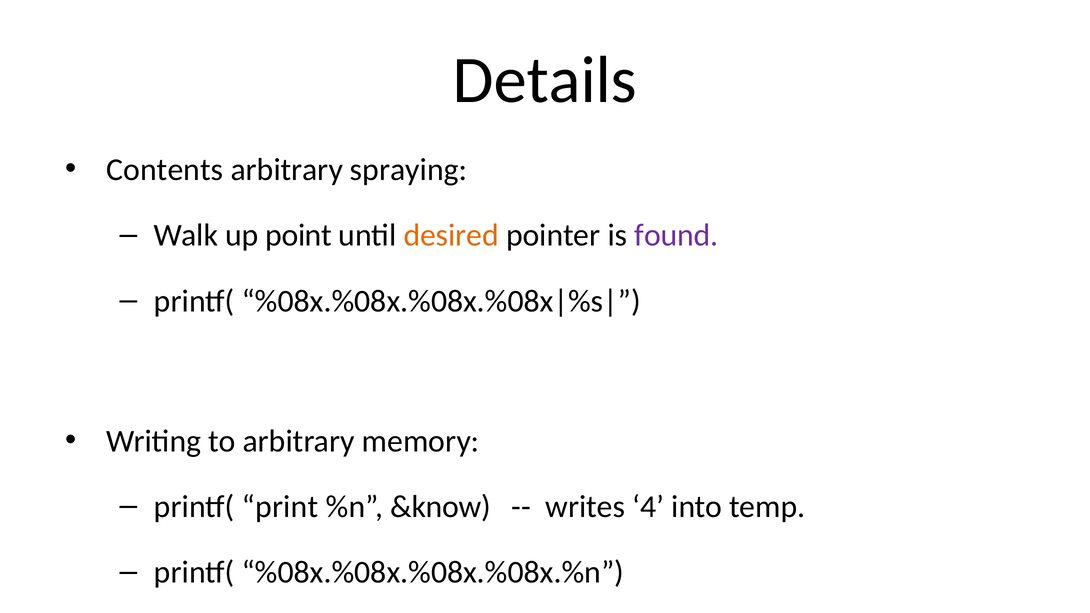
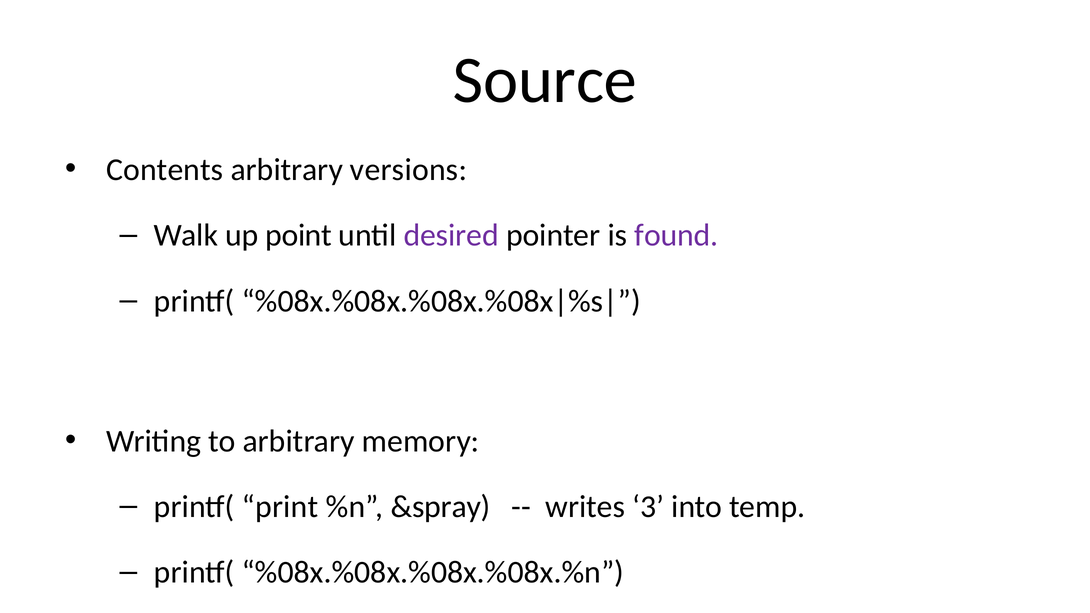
Details: Details -> Source (545, 80)
spraying: spraying -> versions (409, 170)
desired colour: orange -> purple (451, 236)
&know: &know -> &spray (440, 507)
4: 4 -> 3 (648, 507)
